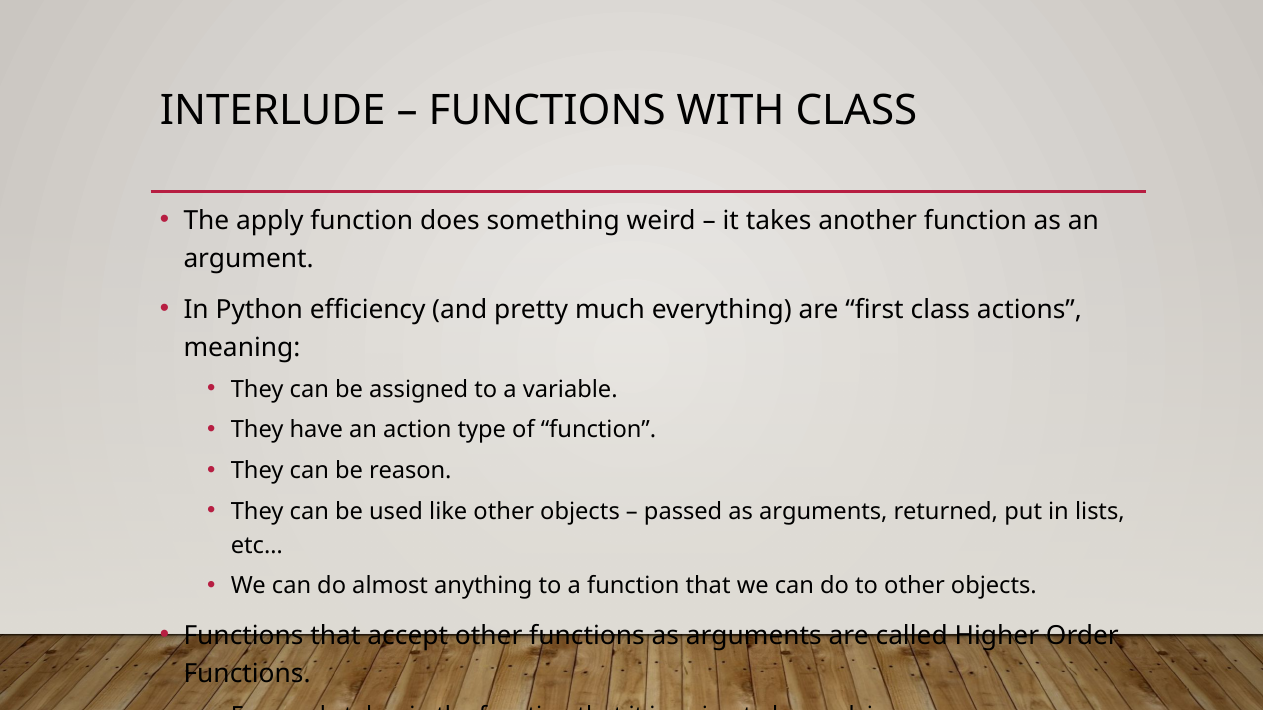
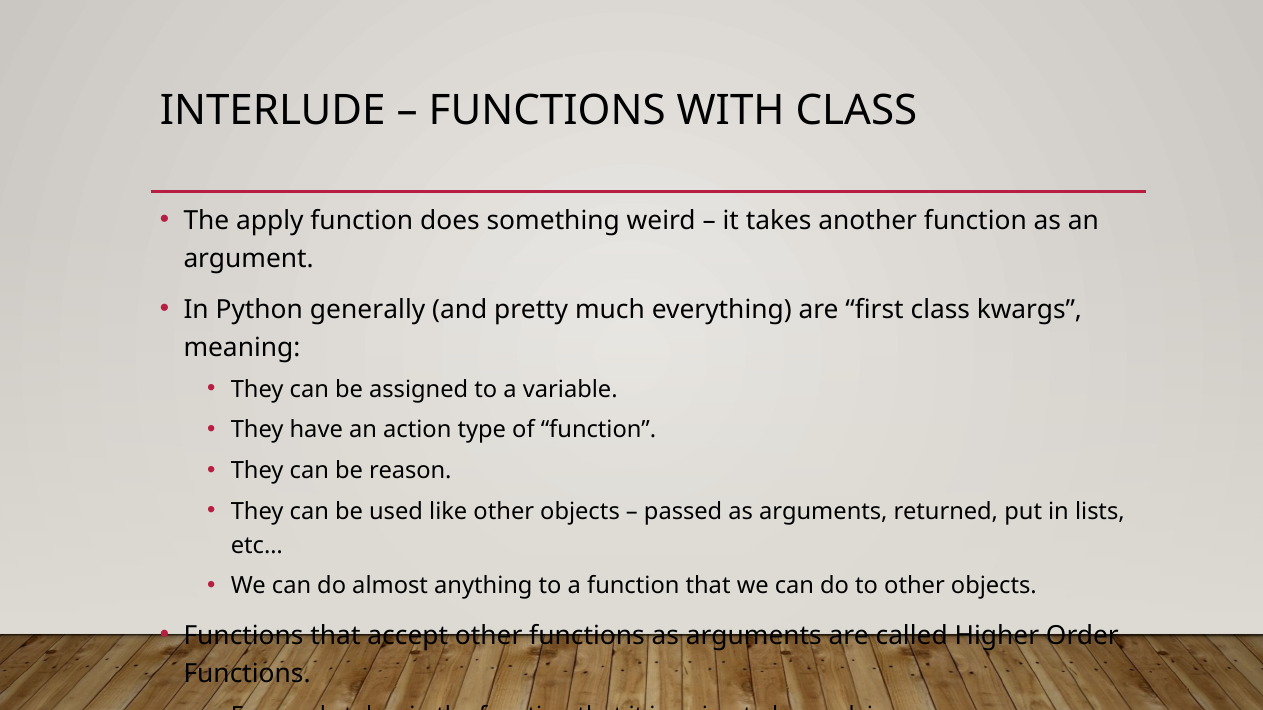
efficiency: efficiency -> generally (368, 310)
actions: actions -> kwargs (1029, 310)
